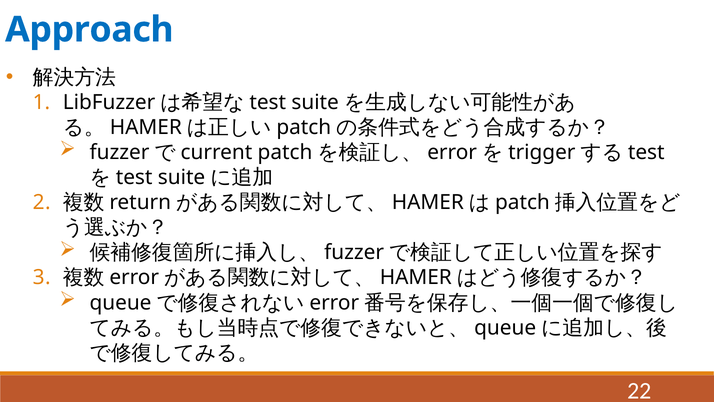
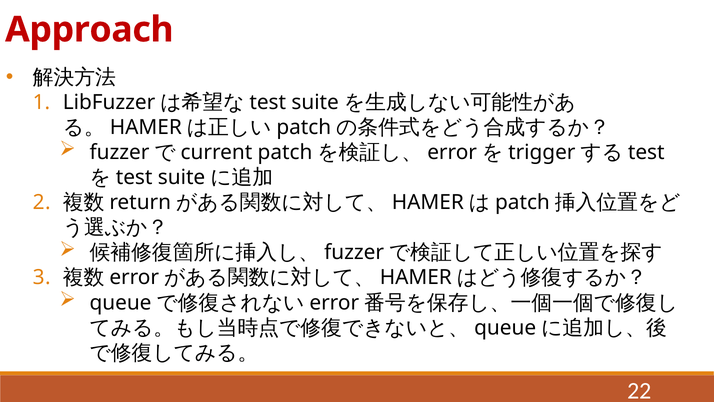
Approach colour: blue -> red (89, 30)
